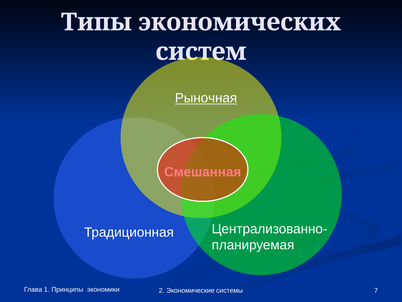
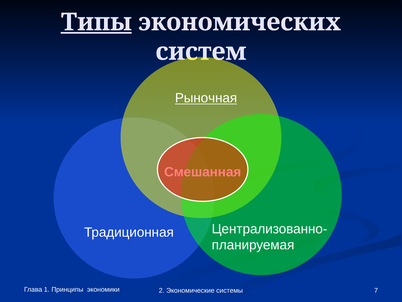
Типы underline: none -> present (96, 22)
